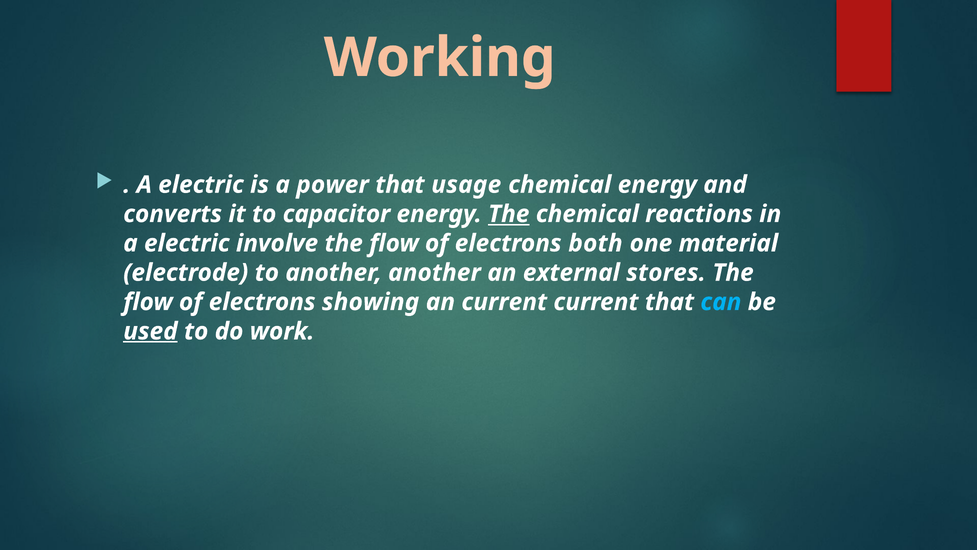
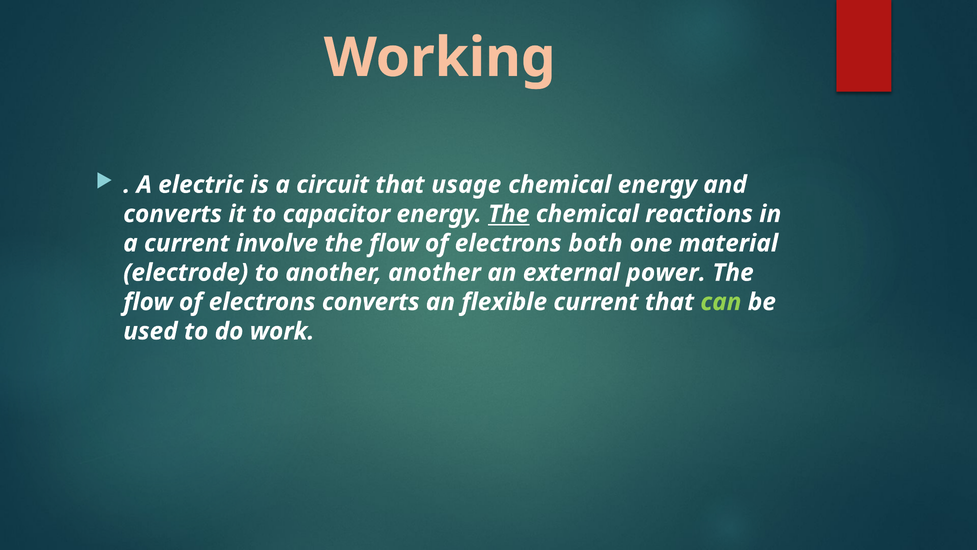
power: power -> circuit (333, 185)
electric: electric -> current (187, 243)
stores: stores -> power (666, 272)
electrons showing: showing -> converts (371, 302)
an current: current -> flexible (504, 302)
can colour: light blue -> light green (721, 302)
used underline: present -> none (150, 331)
